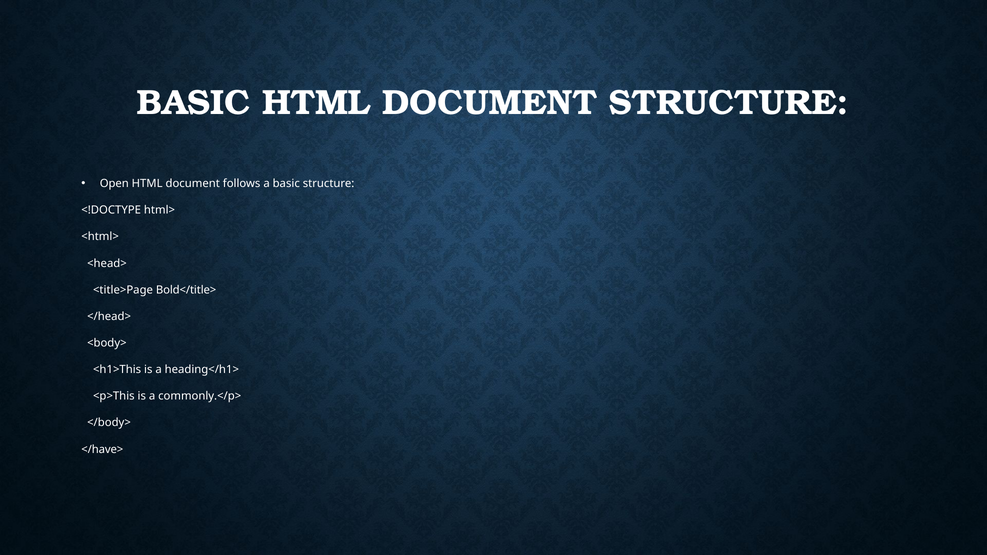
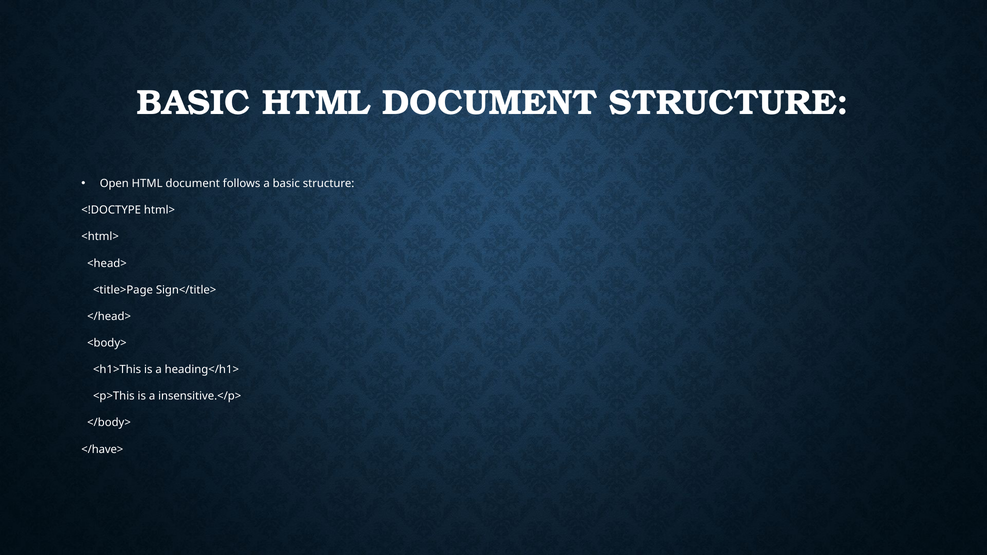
Bold</title>: Bold</title> -> Sign</title> (186, 290)
commonly.</p>: commonly.</p> -> insensitive.</p> (200, 396)
